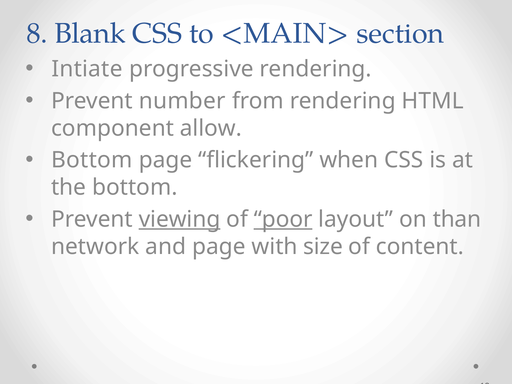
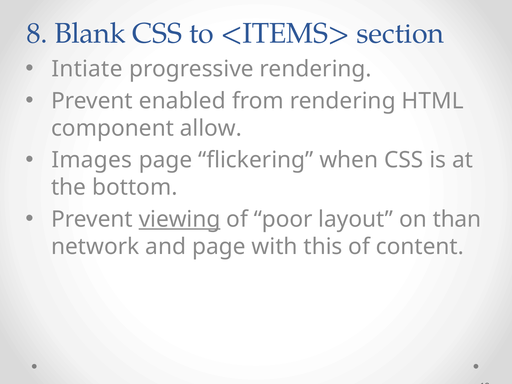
<MAIN>: <MAIN> -> <ITEMS> (285, 34)
number: number -> enabled (182, 101)
Bottom: Bottom -> Images (92, 160)
poor underline: present -> none (283, 219)
size: size -> this (323, 247)
